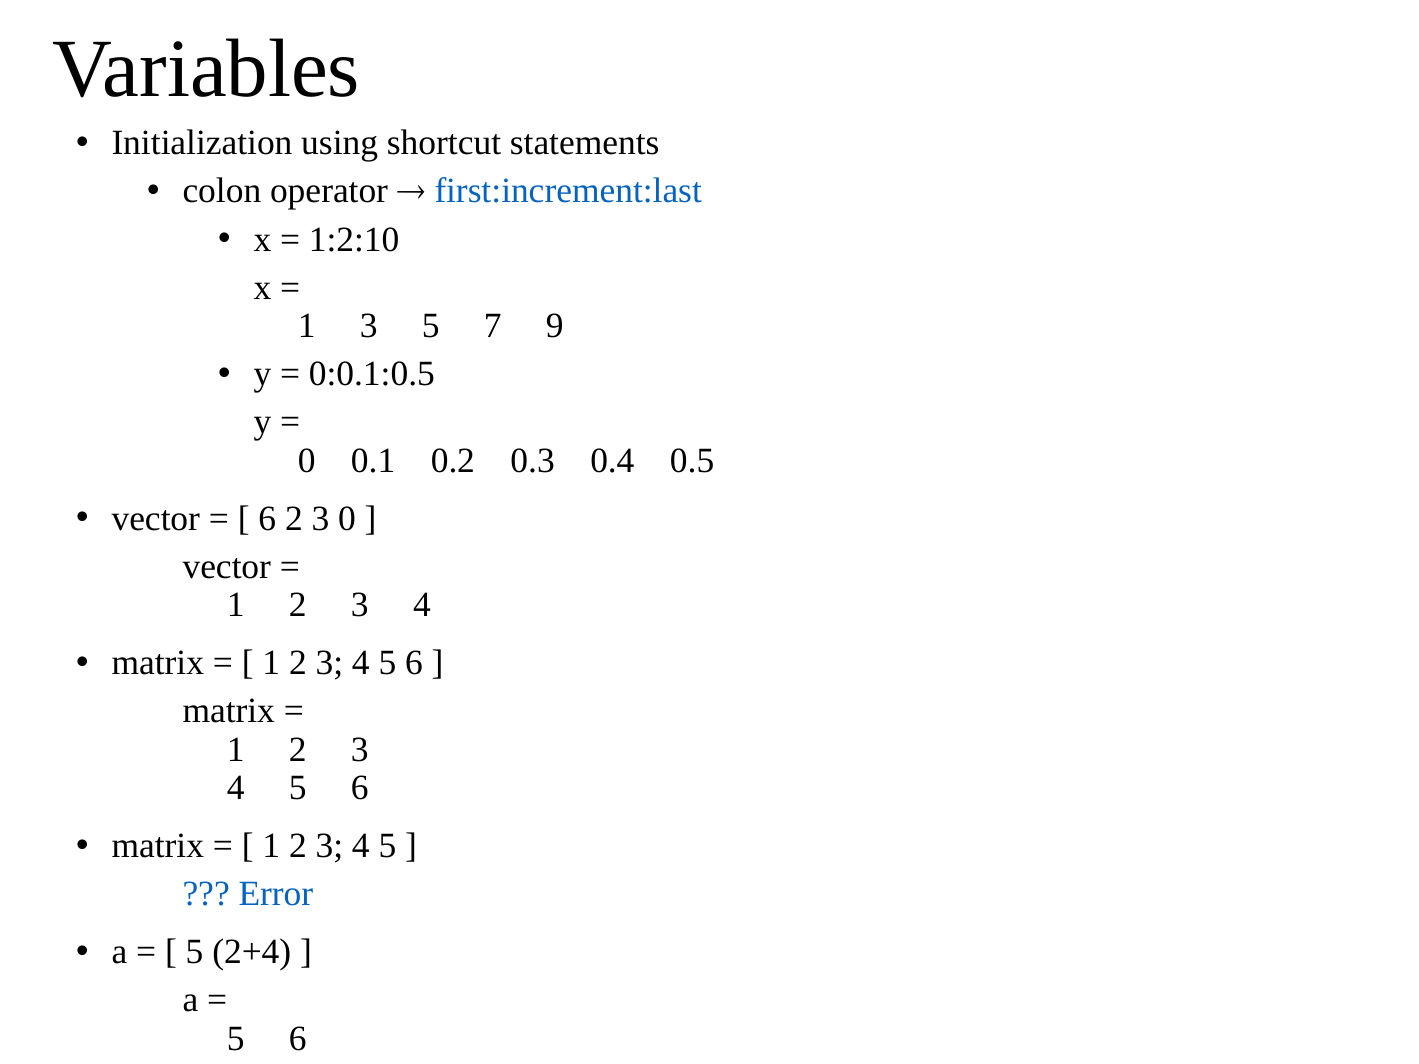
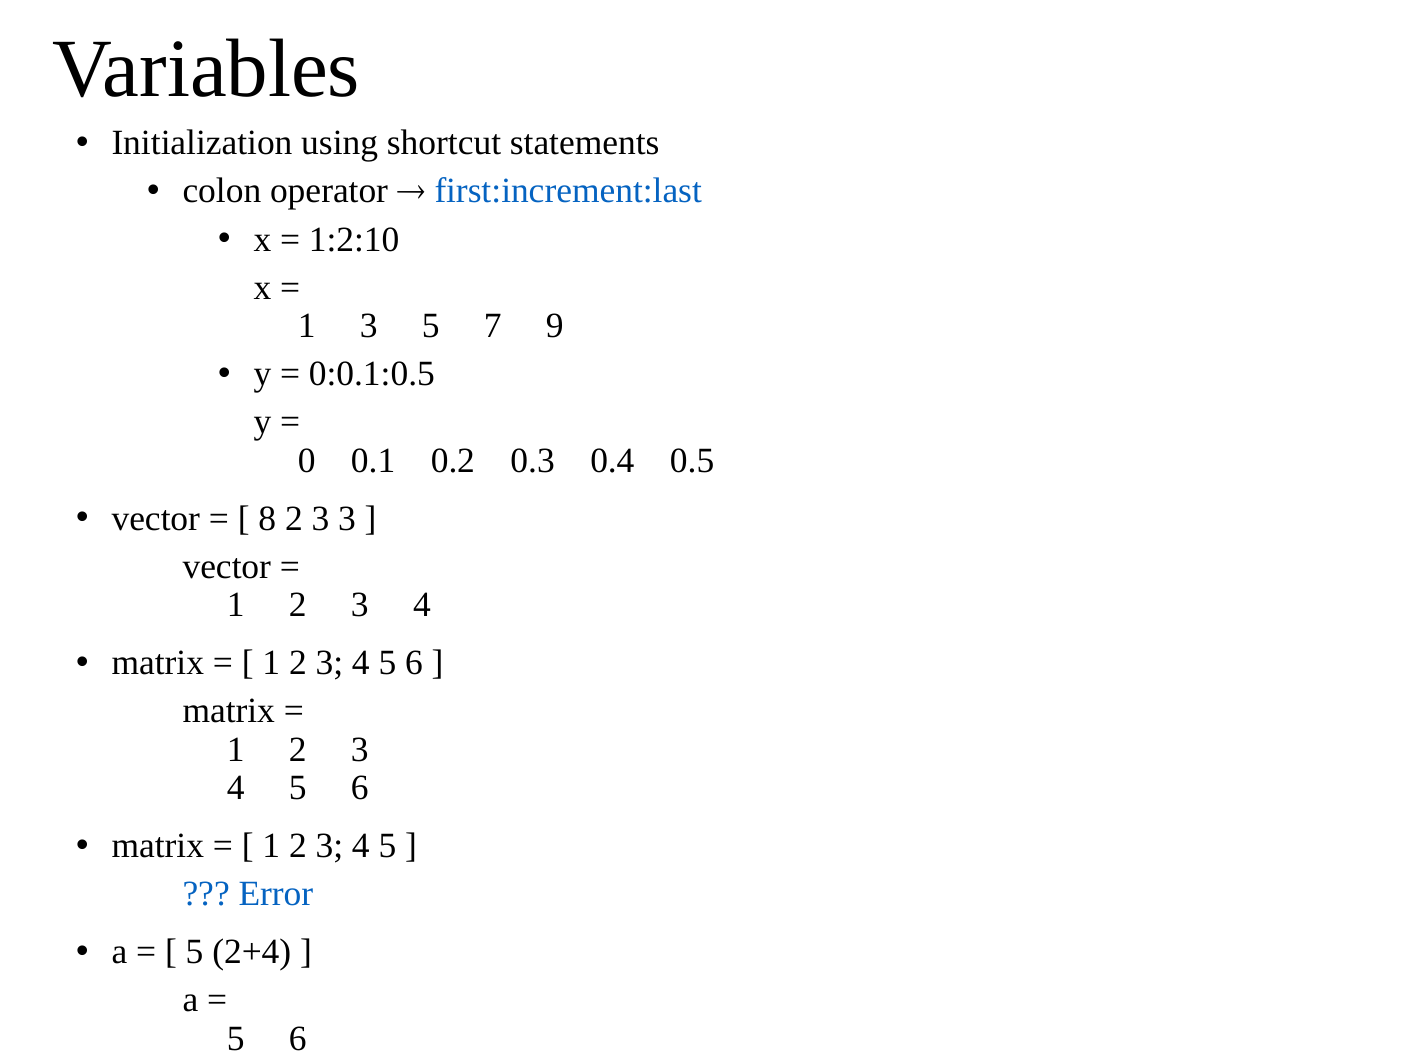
6: 6 -> 8 (267, 519)
3 0: 0 -> 3 (347, 519)
